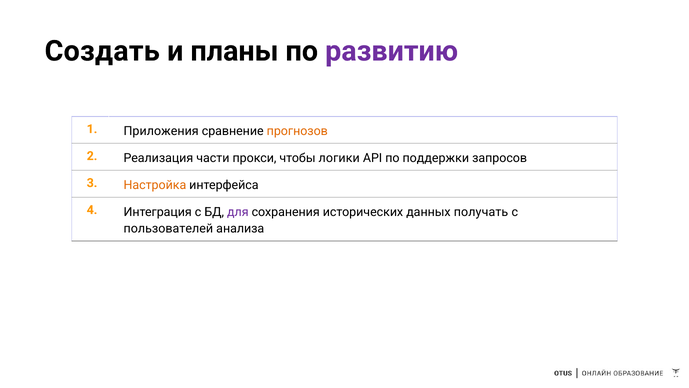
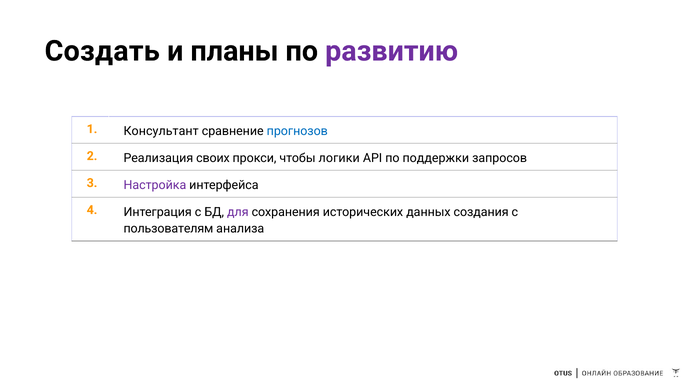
Приложения: Приложения -> Консультант (161, 131)
прогнозов colour: orange -> blue (297, 131)
части: части -> своих (213, 158)
Настройка colour: orange -> purple (155, 185)
получать: получать -> создания (481, 212)
пользователей: пользователей -> пользователям (168, 228)
